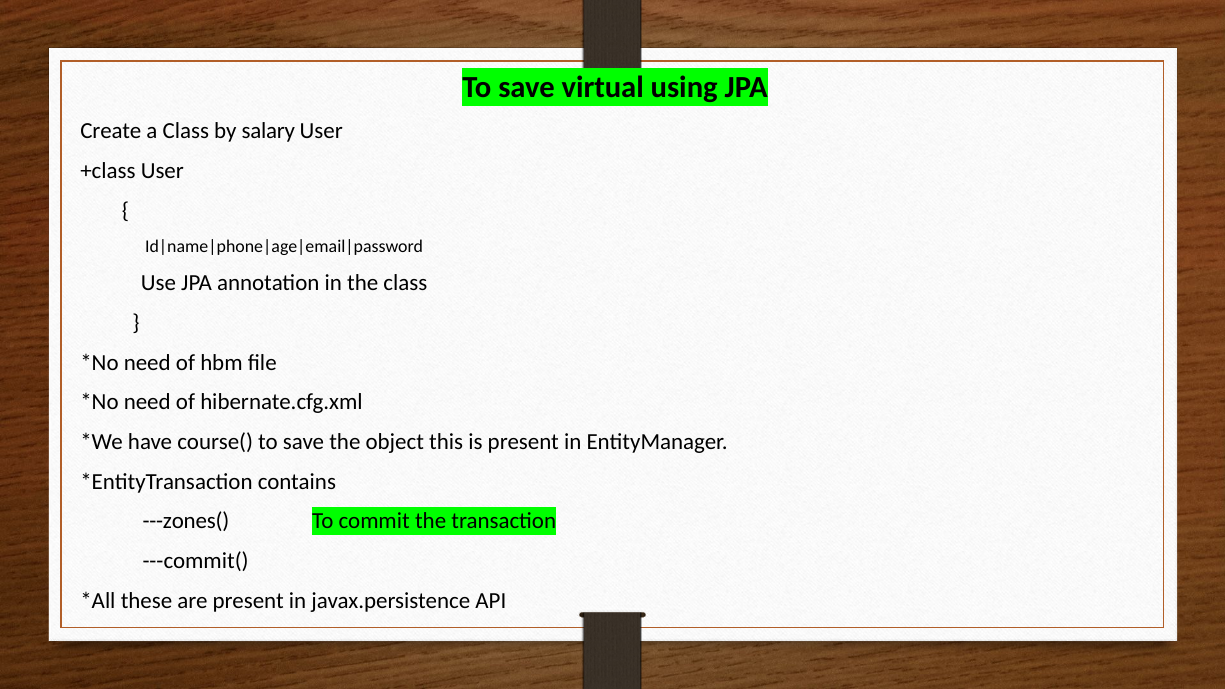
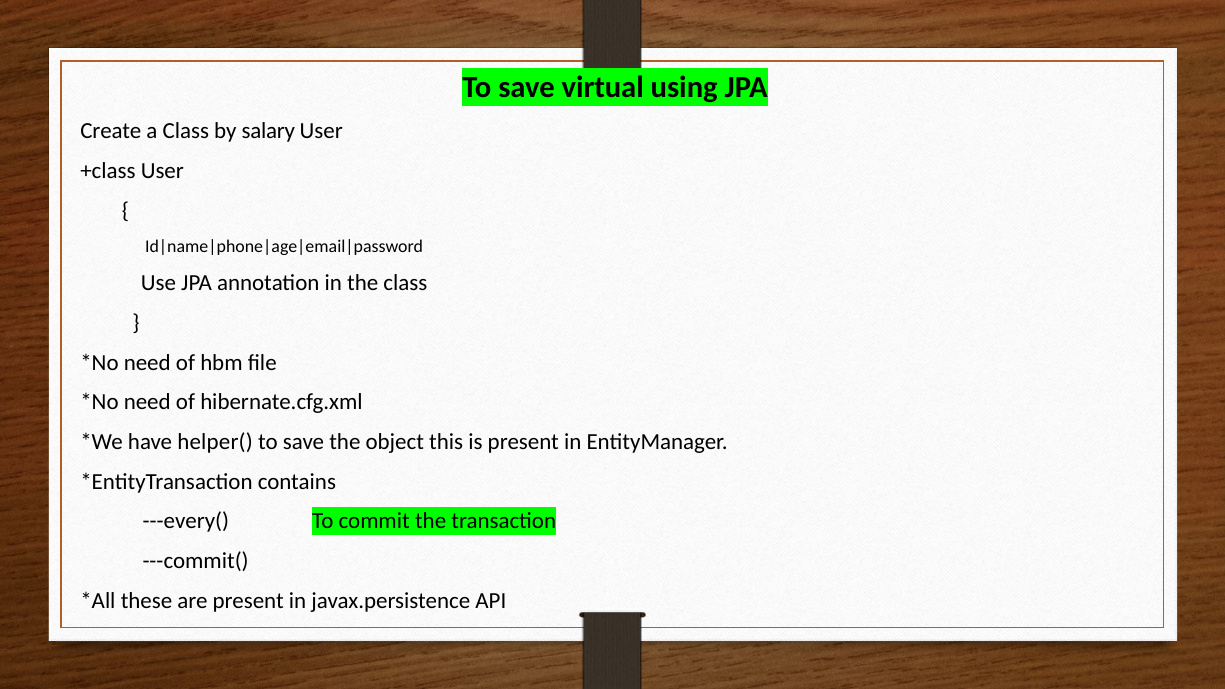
course(: course( -> helper( (215, 442)
---zones(: ---zones( -> ---every( (186, 521)
